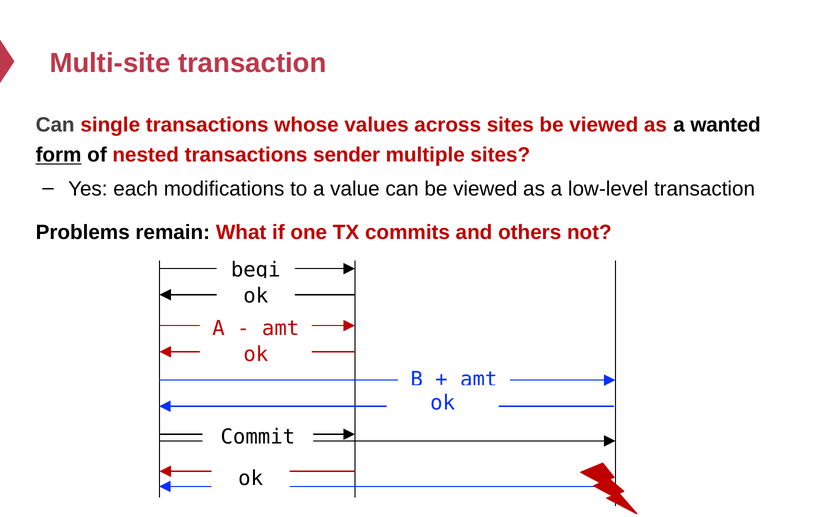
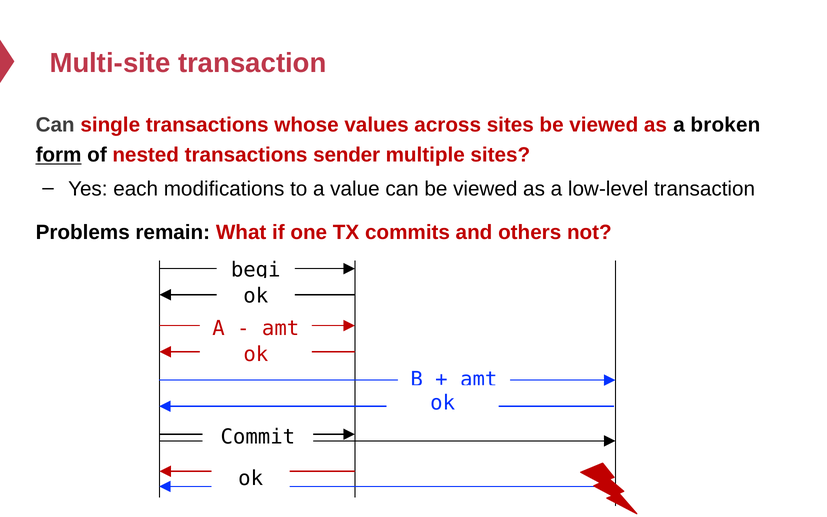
wanted: wanted -> broken (725, 125)
